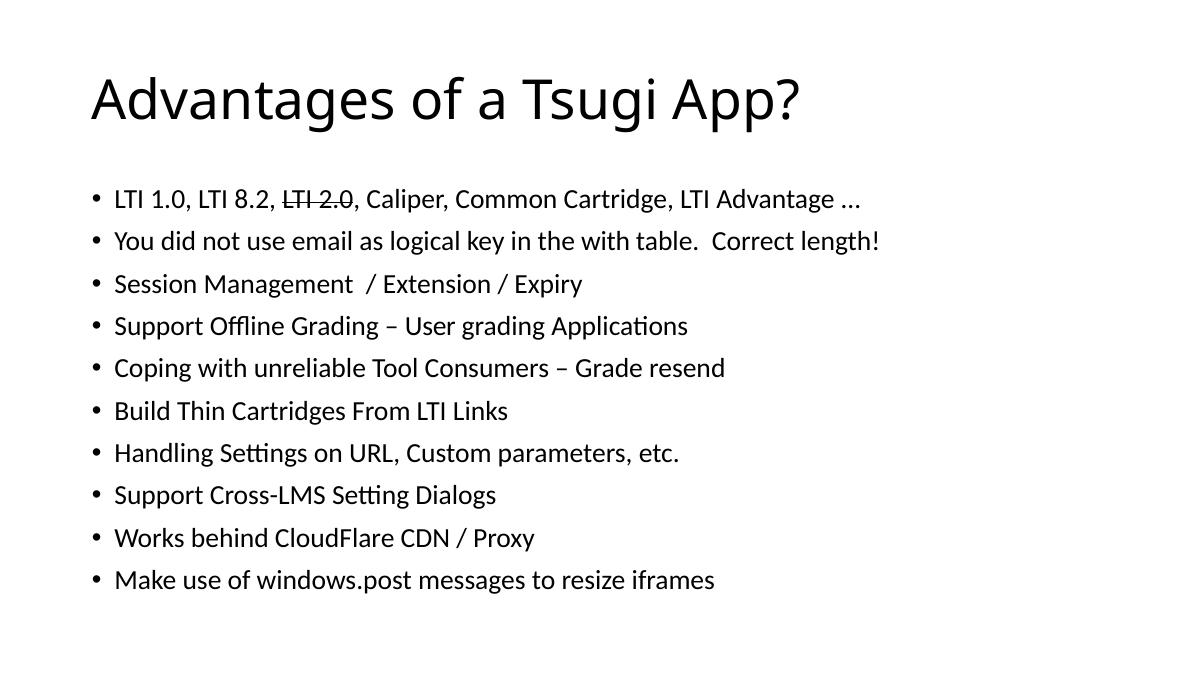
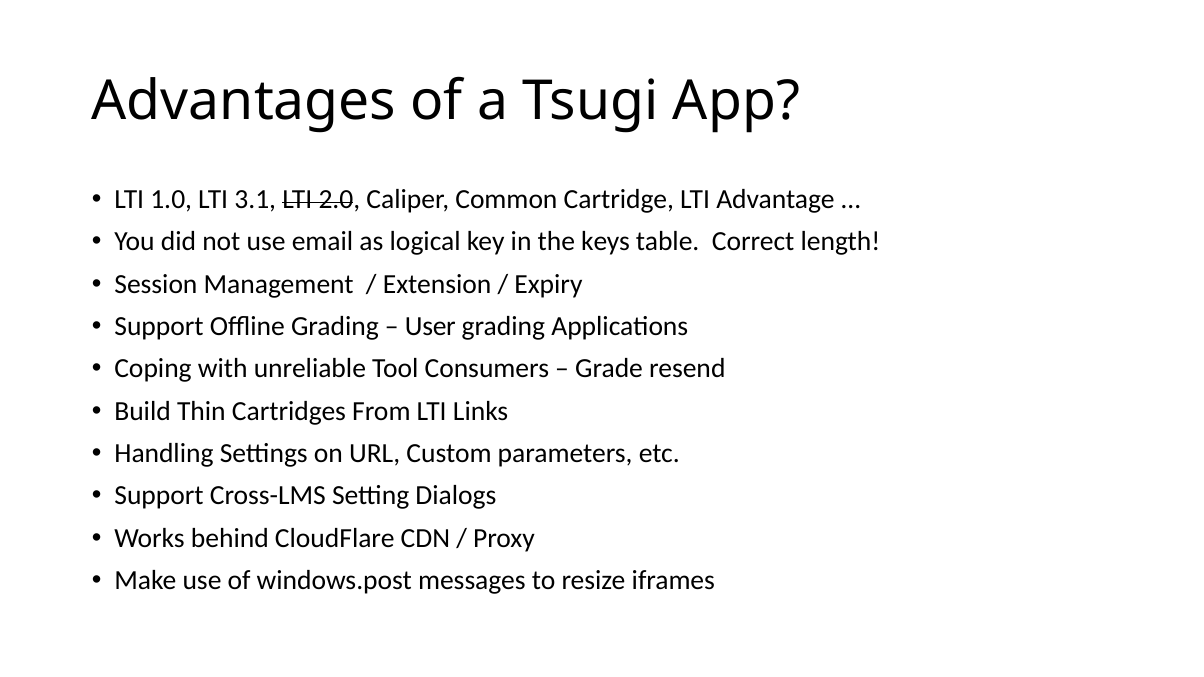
8.2: 8.2 -> 3.1 (255, 200)
the with: with -> keys (606, 242)
